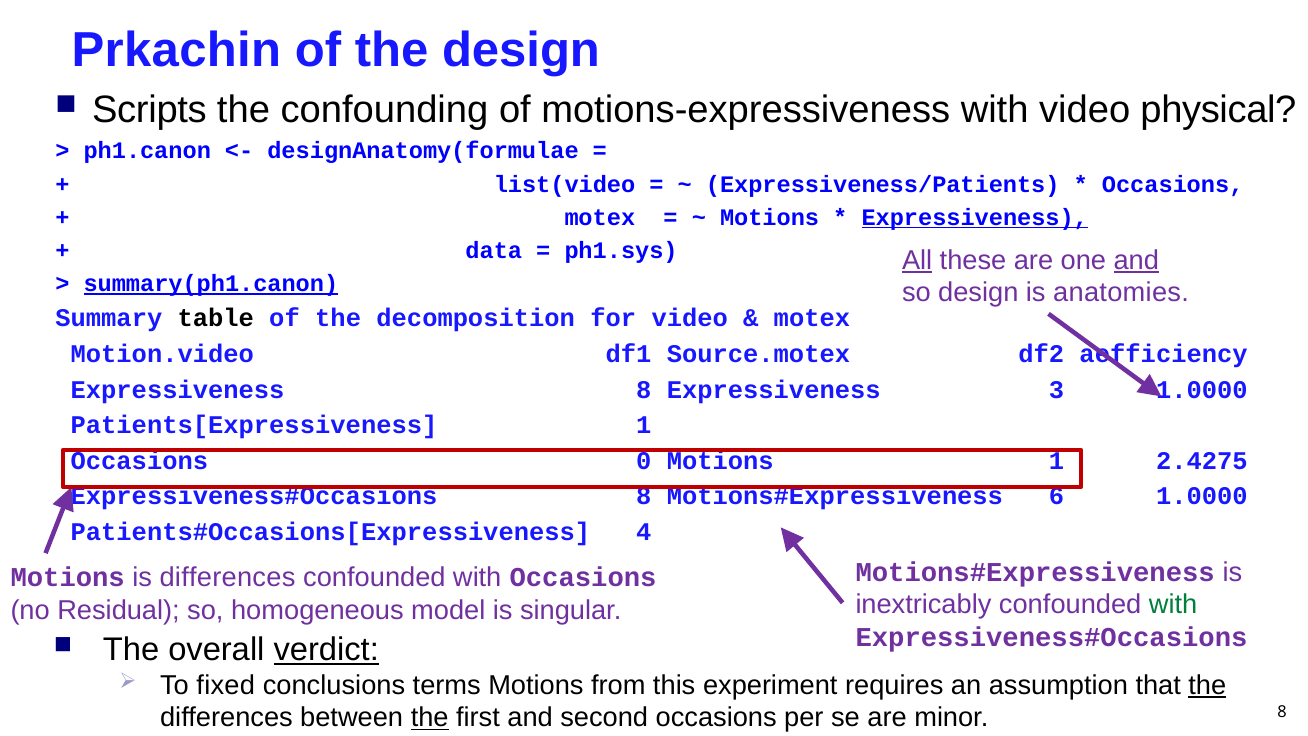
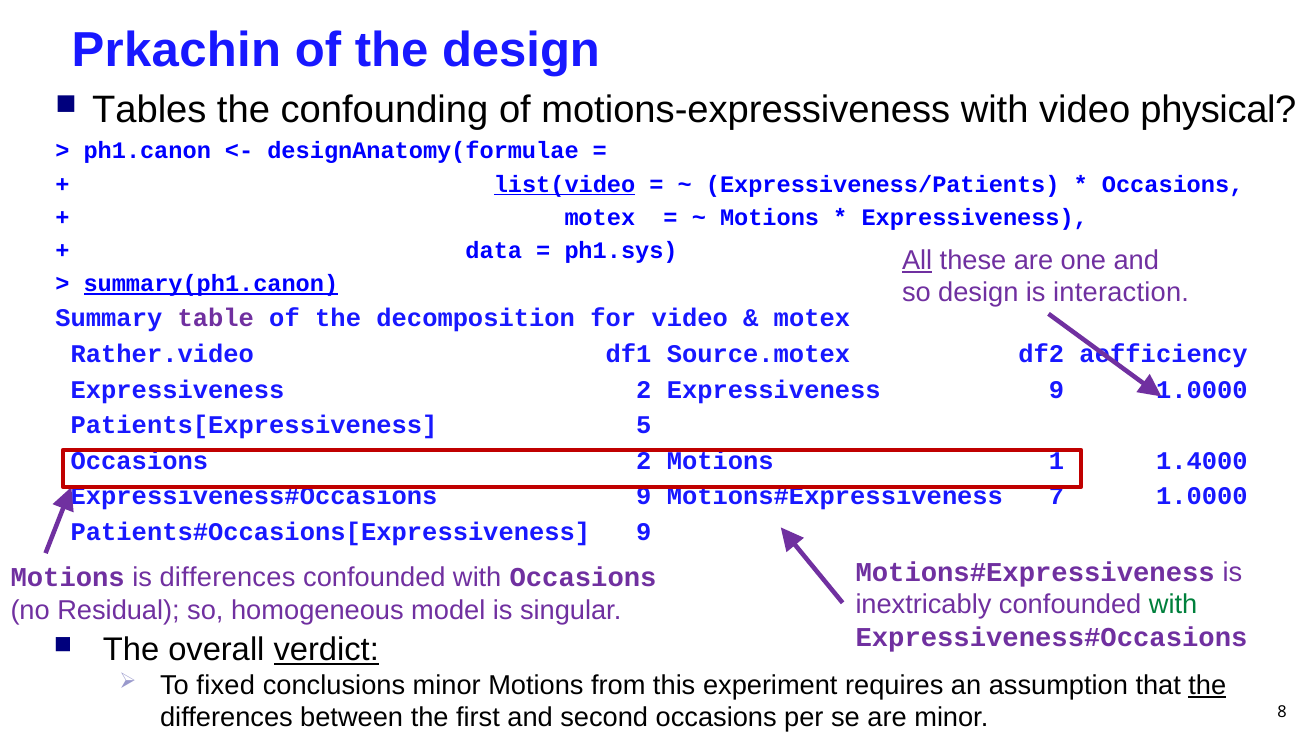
Scripts: Scripts -> Tables (149, 110)
list(video underline: none -> present (565, 184)
Expressiveness underline: present -> none (975, 217)
and underline: present -> none (1136, 260)
anatomies: anatomies -> interaction (1121, 293)
table colour: black -> purple (216, 318)
Motion.video: Motion.video -> Rather.video (162, 354)
Expressiveness 8: 8 -> 2 (644, 390)
Expressiveness 3: 3 -> 9 (1057, 390)
Patients[Expressiveness 1: 1 -> 5 (644, 425)
Occasions 0: 0 -> 2 (644, 461)
2.4275: 2.4275 -> 1.4000 (1202, 461)
8: 8 -> 9 (644, 496)
6: 6 -> 7 (1057, 496)
4: 4 -> 9 (644, 532)
conclusions terms: terms -> minor (447, 685)
the underline: present -> none (430, 718)
